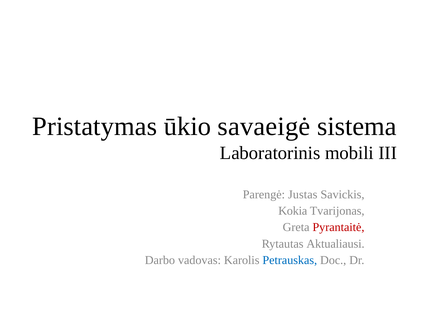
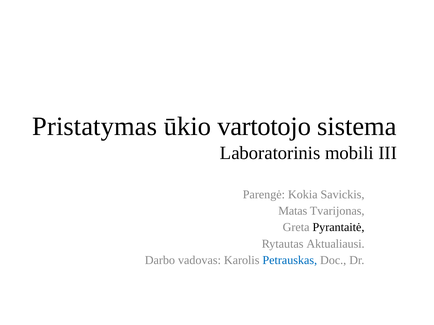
savaeigė: savaeigė -> vartotojo (264, 127)
Justas: Justas -> Kokia (303, 195)
Kokia: Kokia -> Matas (293, 211)
Pyrantaitė colour: red -> black (338, 228)
